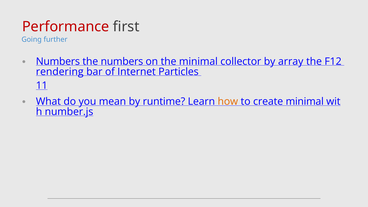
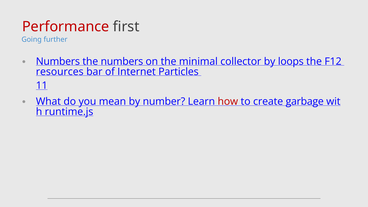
array: array -> loops (291, 61)
rendering: rendering -> resources (60, 72)
runtime: runtime -> number (164, 102)
how colour: orange -> red (228, 102)
create minimal: minimal -> garbage (305, 102)
number.js: number.js -> runtime.js (69, 112)
